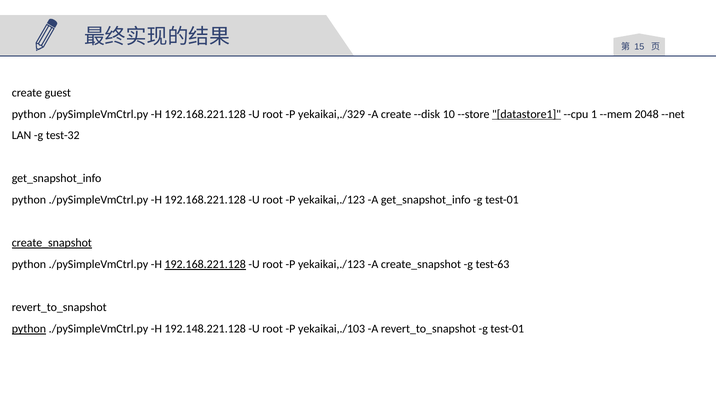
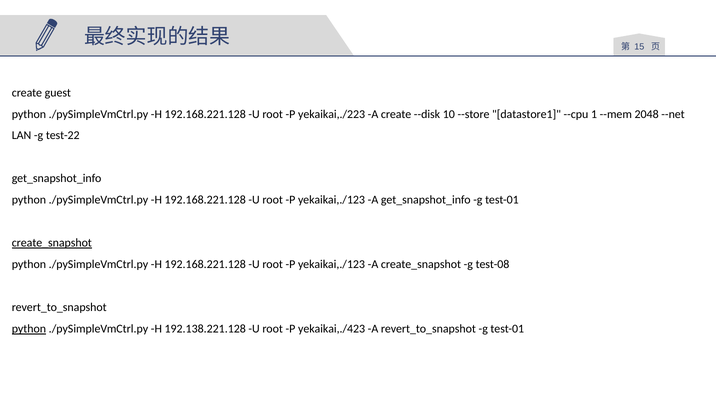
yekaikai,./329: yekaikai,./329 -> yekaikai,./223 (332, 114)
datastore1 underline: present -> none (527, 114)
test-32: test-32 -> test-22 (63, 135)
192.168.221.128 underline: present -> none (205, 264)
test-63: test-63 -> test-08 (492, 264)
192.148.221.128: 192.148.221.128 -> 192.138.221.128 (205, 329)
yekaikai,./103: yekaikai,./103 -> yekaikai,./423 (332, 329)
